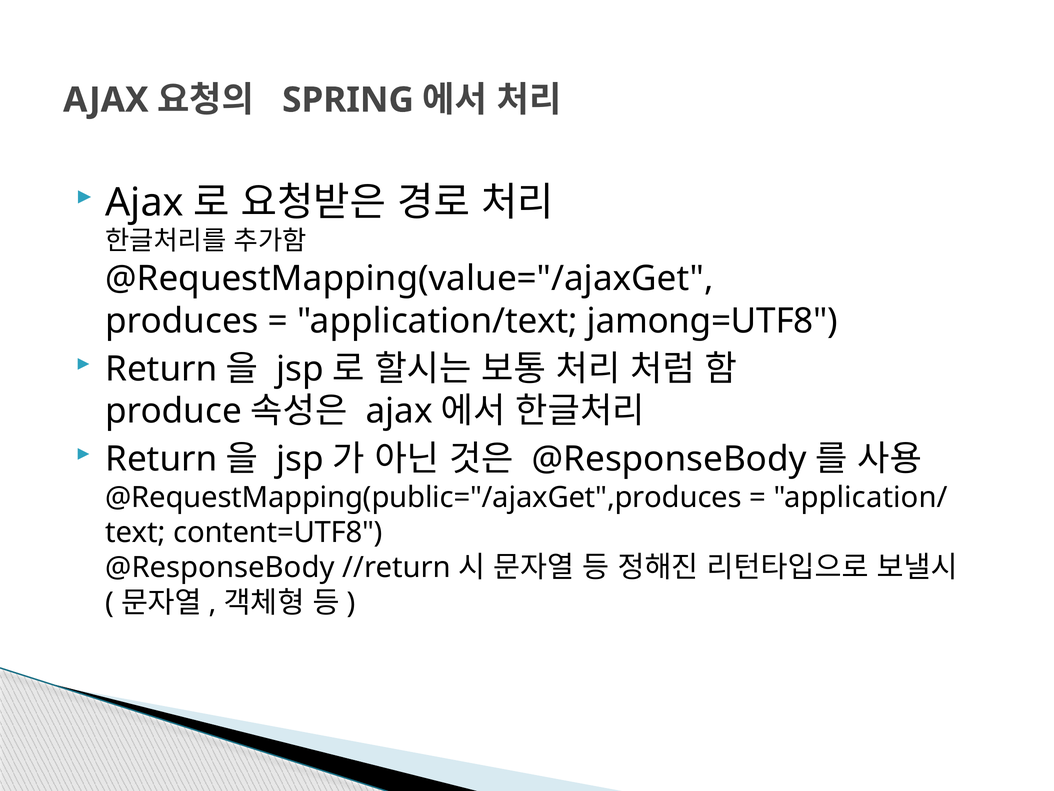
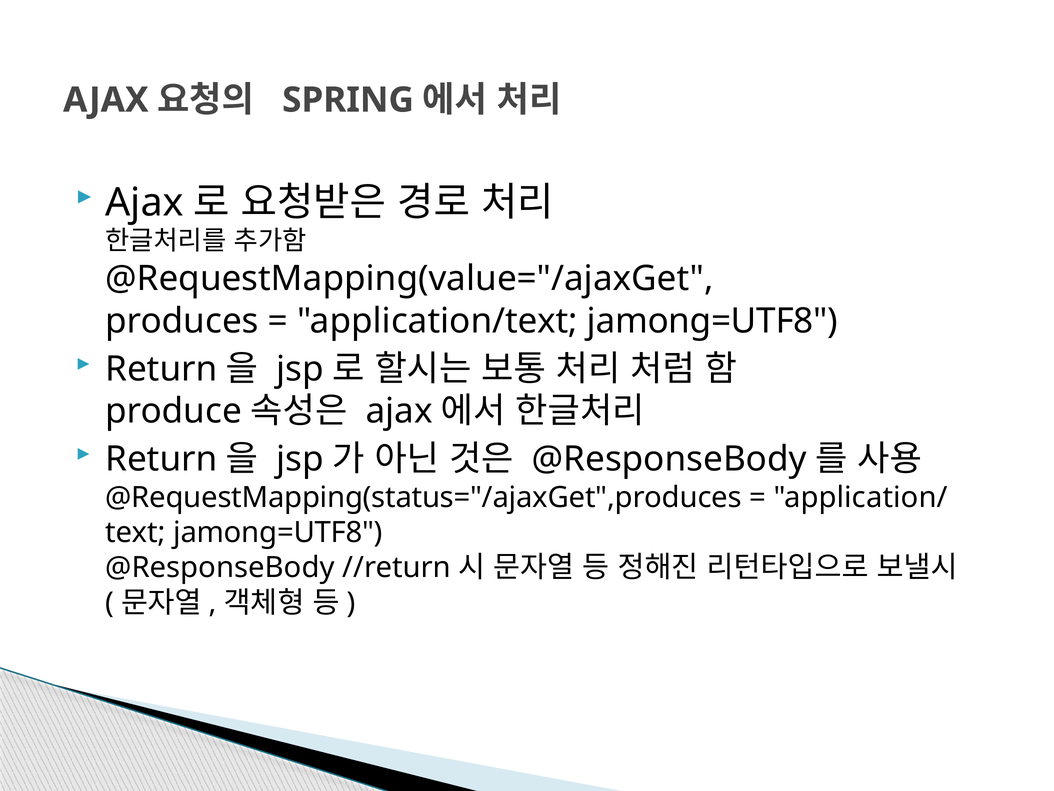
@RequestMapping(public="/ajaxGet",produces: @RequestMapping(public="/ajaxGet",produces -> @RequestMapping(status="/ajaxGet",produces (423, 497)
content=UTF8: content=UTF8 -> jamong=UTF8 (278, 532)
